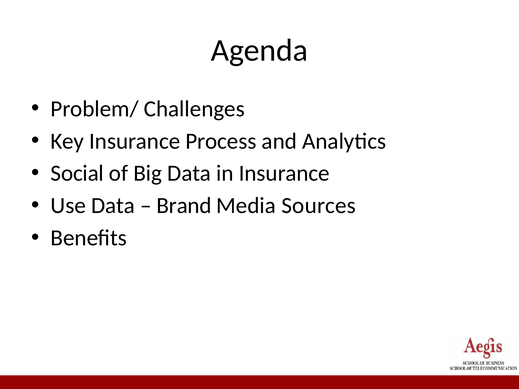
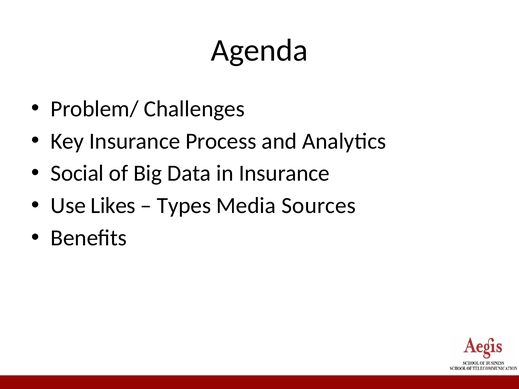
Use Data: Data -> Likes (113, 206)
Brand: Brand -> Types (184, 206)
